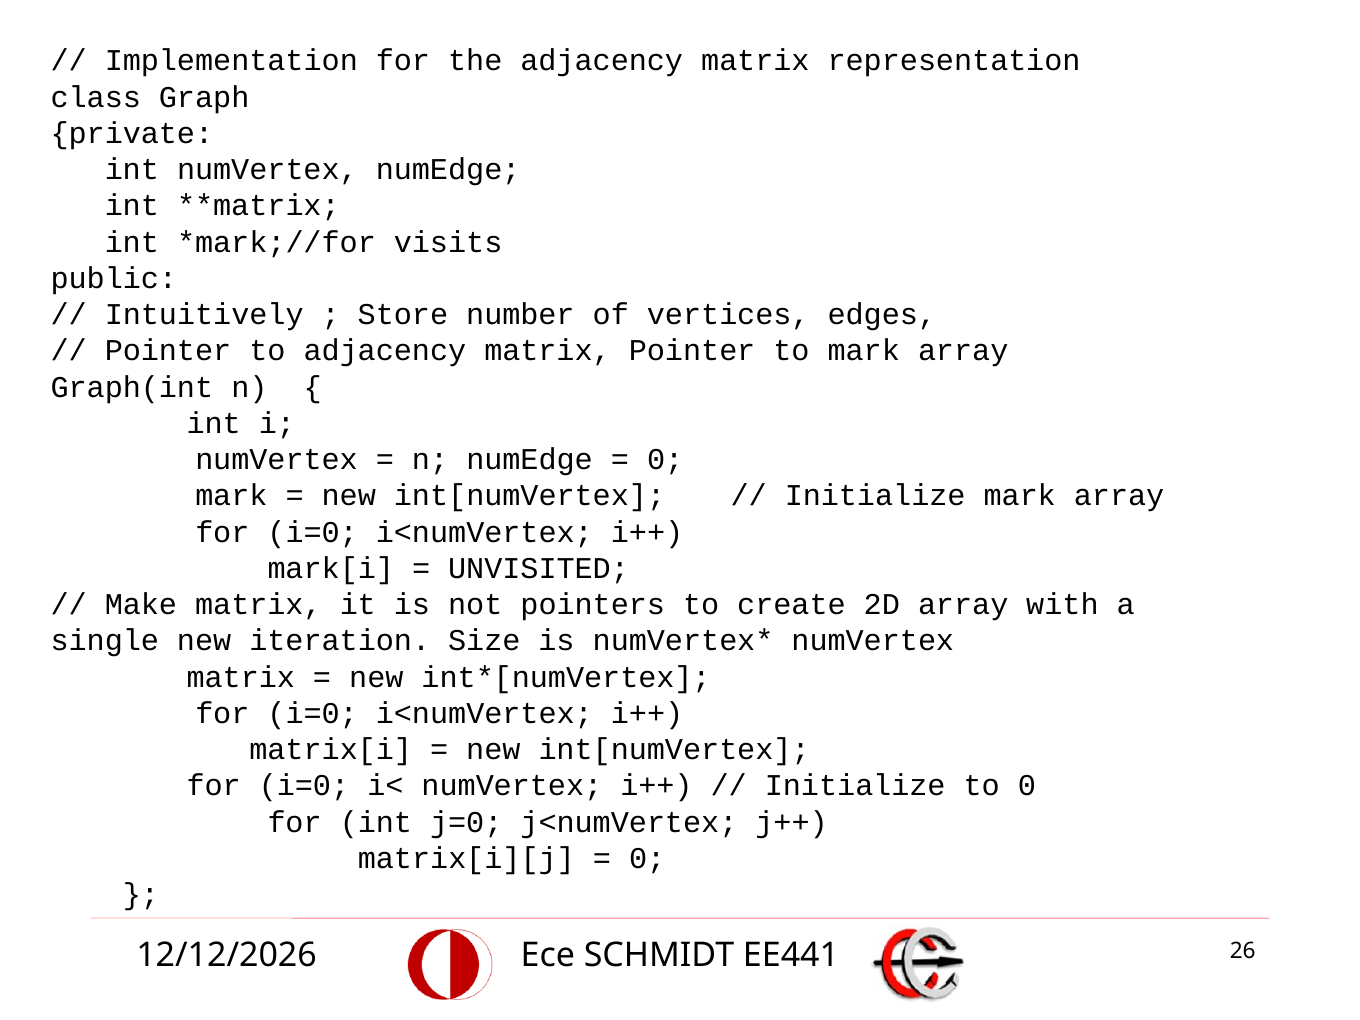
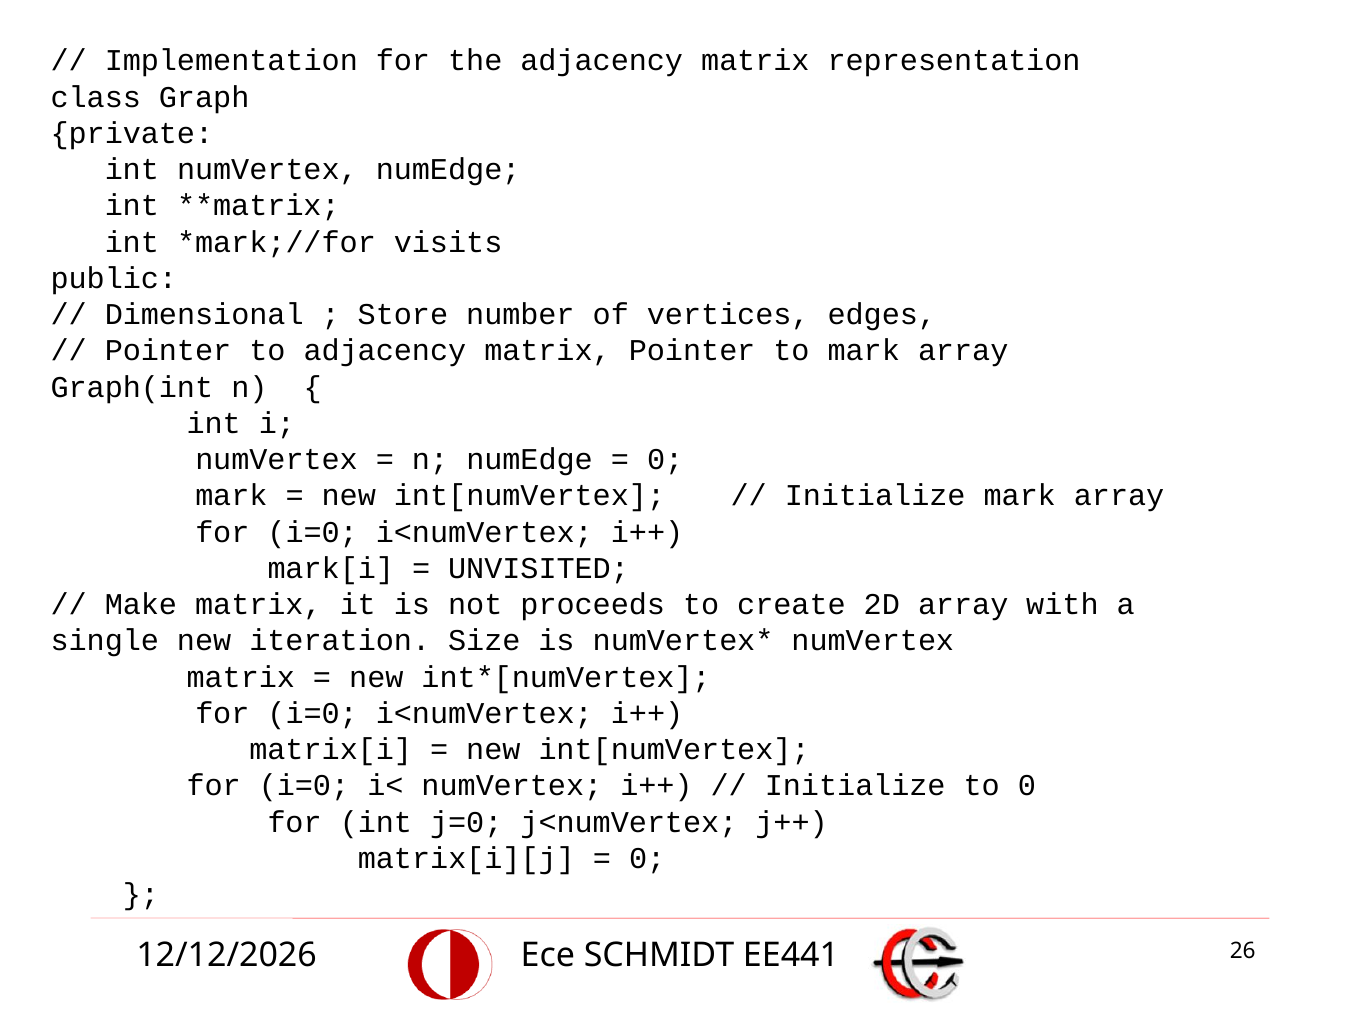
Intuitively: Intuitively -> Dimensional (204, 315)
pointers: pointers -> proceeds (593, 605)
